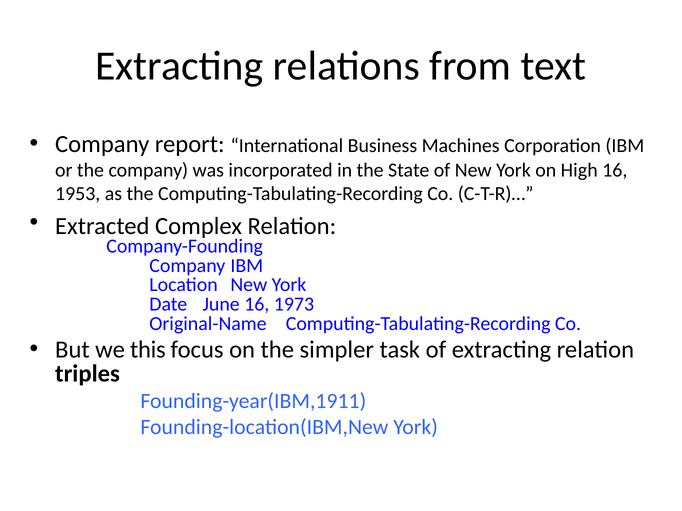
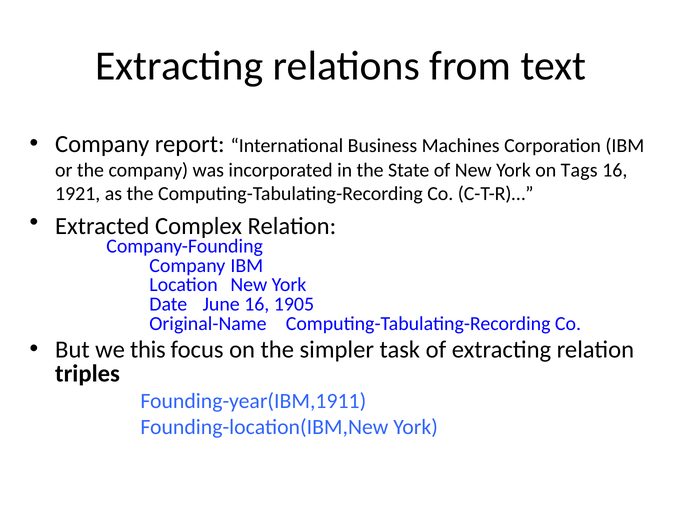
High: High -> Tags (579, 170)
1953: 1953 -> 1921 (78, 194)
1973: 1973 -> 1905 (294, 305)
